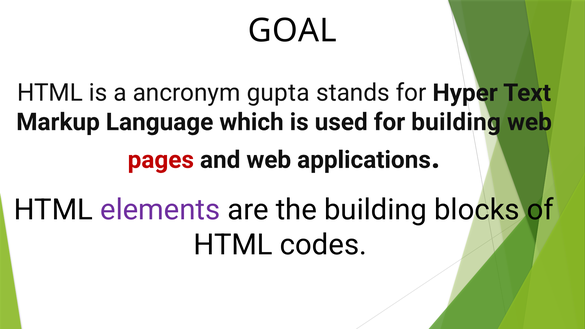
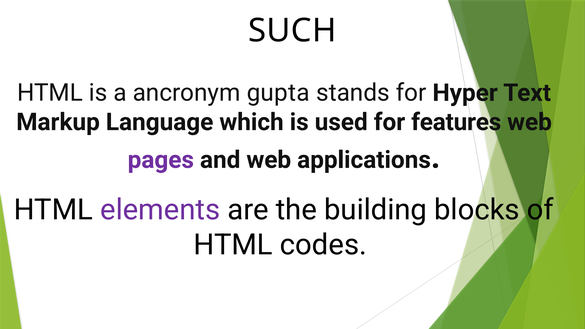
GOAL: GOAL -> SUCH (292, 31)
for building: building -> features (456, 122)
pages colour: red -> purple (161, 160)
